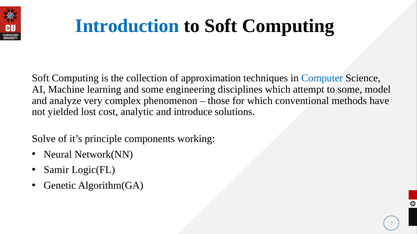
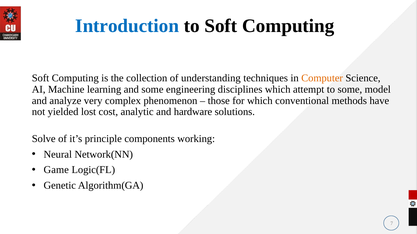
approximation: approximation -> understanding (211, 78)
Computer colour: blue -> orange (322, 78)
introduce: introduce -> hardware (193, 112)
Samir: Samir -> Game (56, 170)
